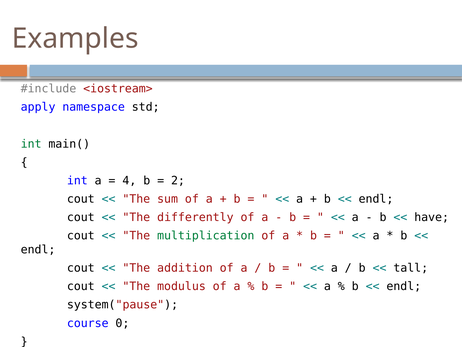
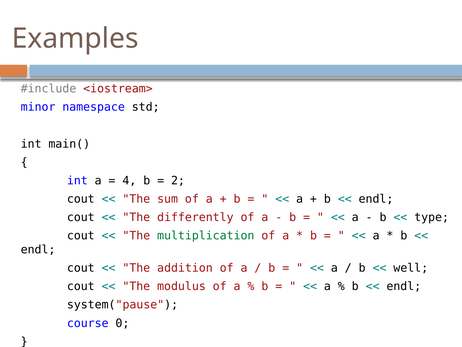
apply: apply -> minor (38, 107)
int colour: green -> black (31, 144)
have: have -> type (432, 217)
tall: tall -> well (411, 268)
